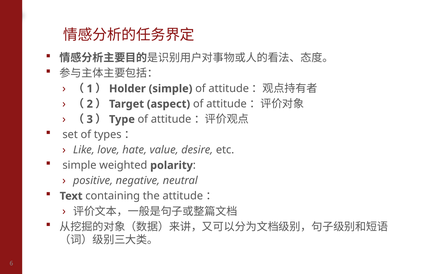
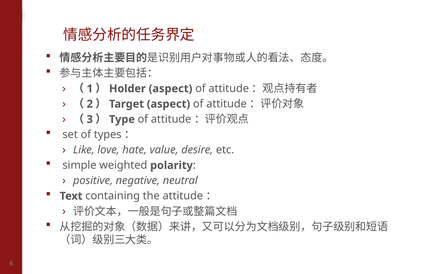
simple: simple -> aspect (171, 89)
